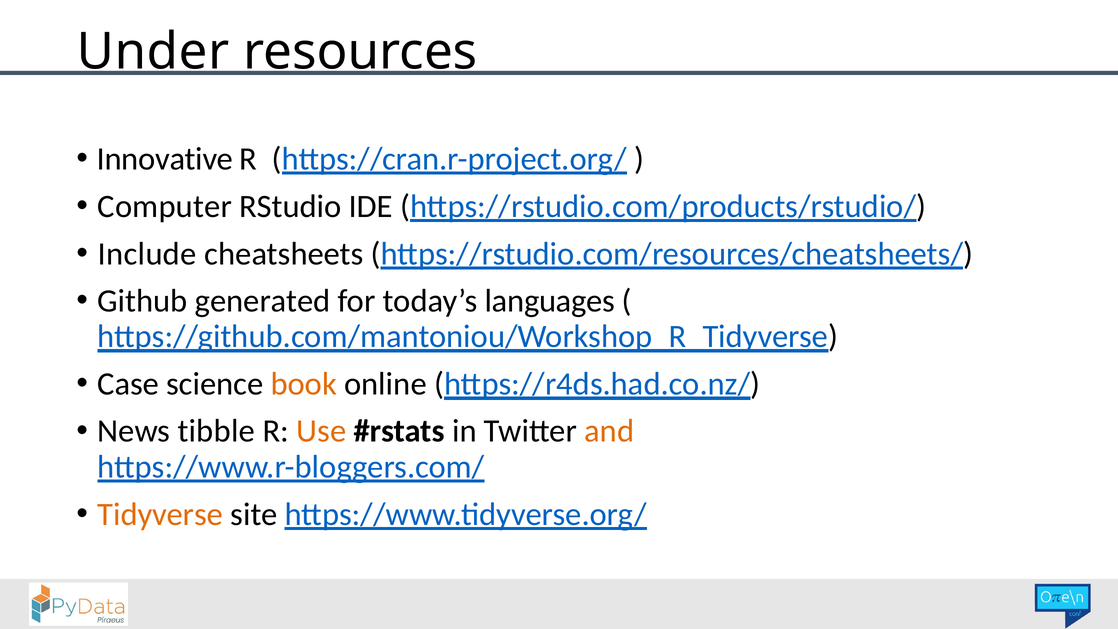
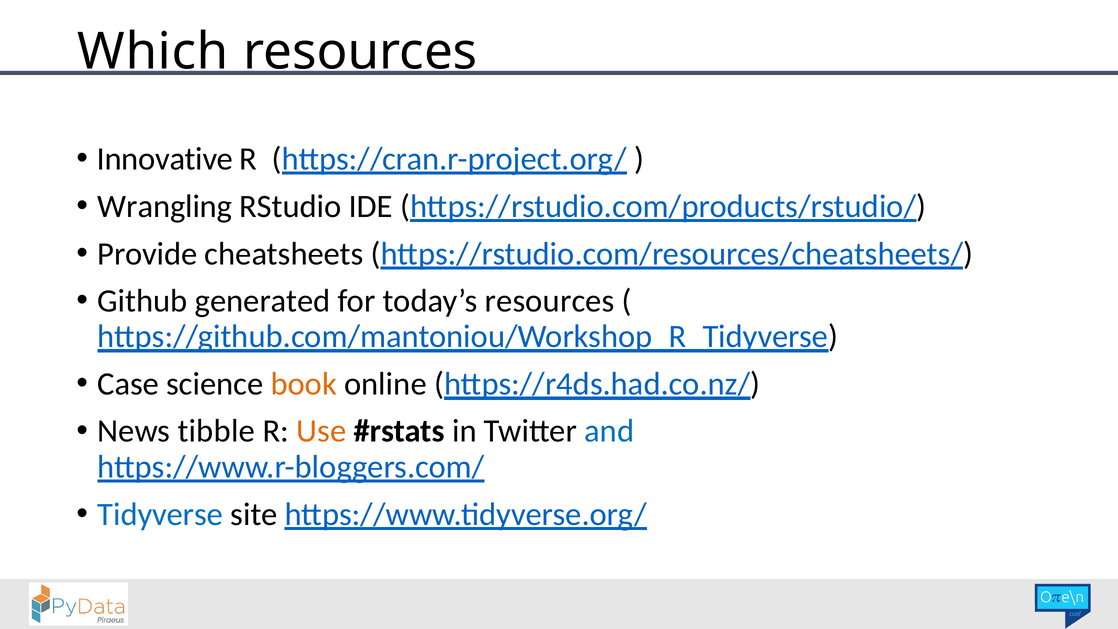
Under: Under -> Which (153, 52)
Computer: Computer -> Wrangling (165, 206)
Include: Include -> Provide (147, 254)
today’s languages: languages -> resources (550, 301)
and colour: orange -> blue (609, 431)
Tidyverse colour: orange -> blue (160, 514)
